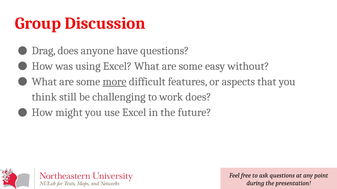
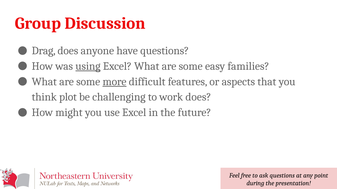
using underline: none -> present (88, 66)
without: without -> families (248, 66)
still: still -> plot (68, 97)
